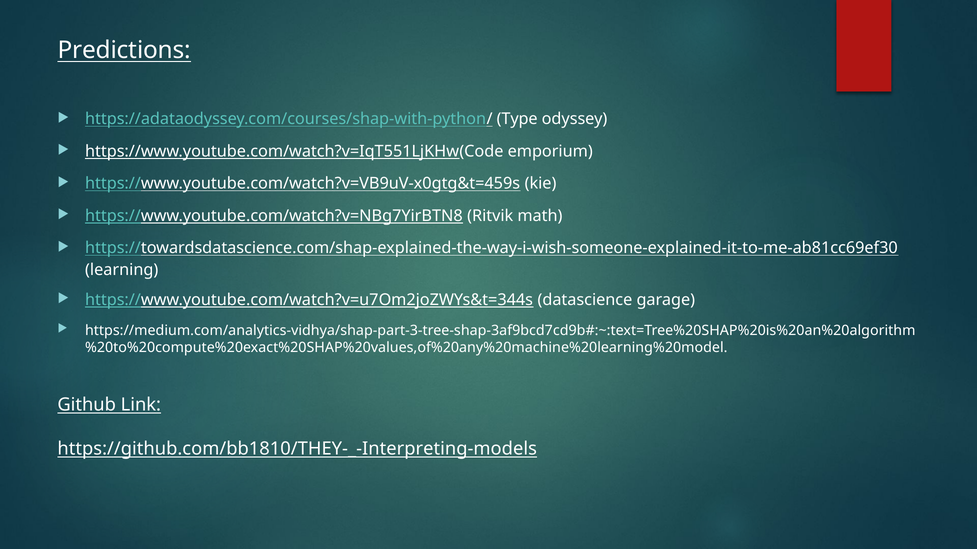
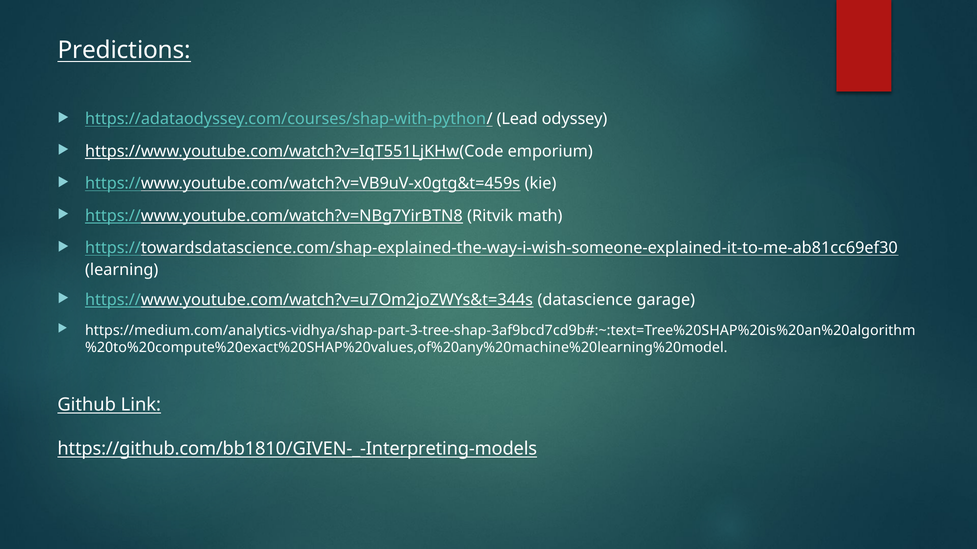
Type: Type -> Lead (517, 119)
https://github.com/bb1810/THEY-_-Interpreting-models: https://github.com/bb1810/THEY-_-Interpreting-models -> https://github.com/bb1810/GIVEN-_-Interpreting-models (297, 449)
